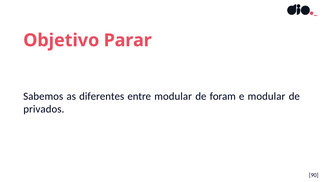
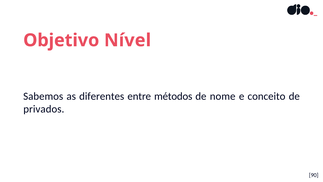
Parar: Parar -> Nível (128, 40)
entre modular: modular -> métodos (173, 96)
foram: foram -> nome (223, 96)
e modular: modular -> conceito (267, 96)
